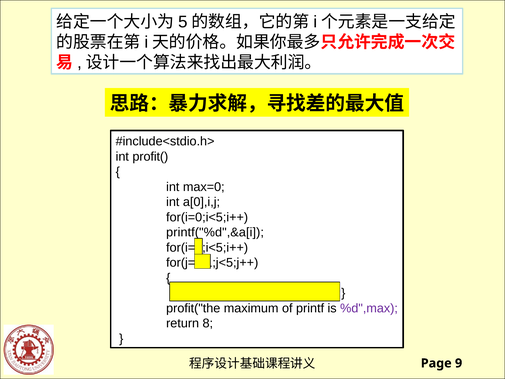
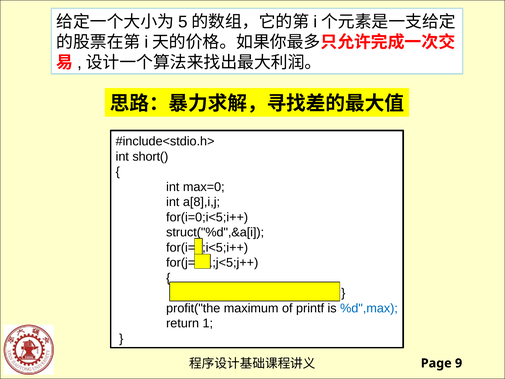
profit(: profit( -> short( (150, 156)
a[0],i,j: a[0],i,j -> a[8],i,j (202, 202)
printf("%d",&a[i: printf("%d",&a[i -> struct("%d",&a[i (215, 232)
%d",max colour: purple -> blue (369, 308)
8: 8 -> 1 (208, 323)
